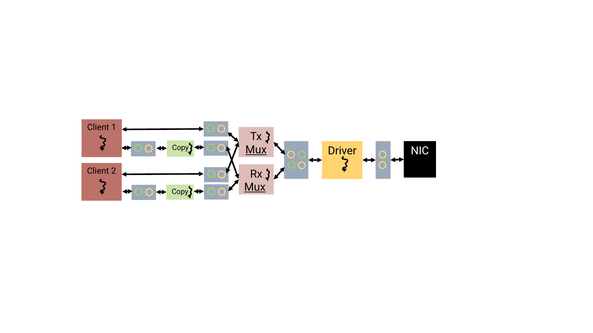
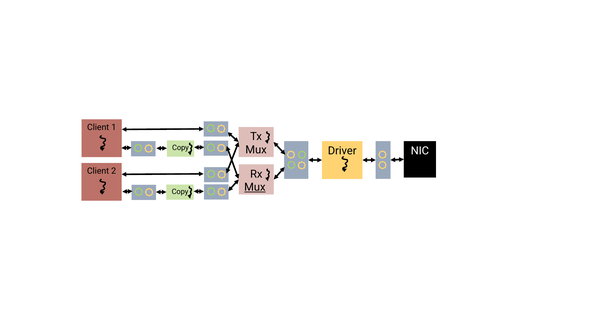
Mux underline: present -> none (256, 150)
